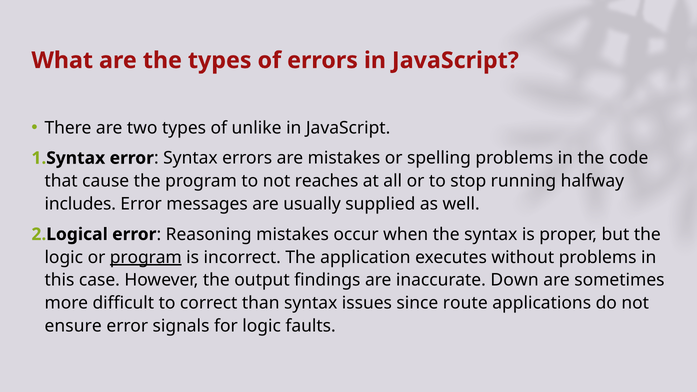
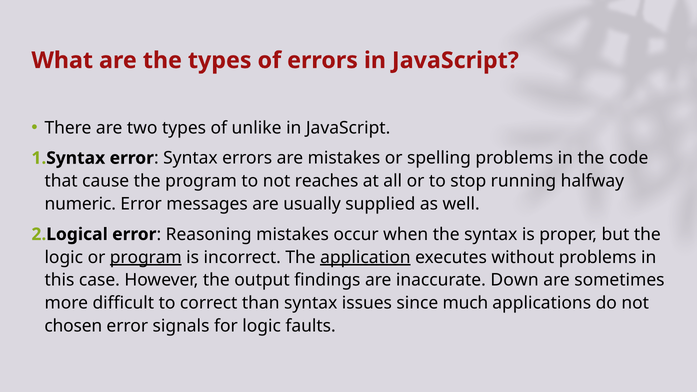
includes: includes -> numeric (80, 204)
application underline: none -> present (365, 257)
route: route -> much (465, 303)
ensure: ensure -> chosen (73, 326)
